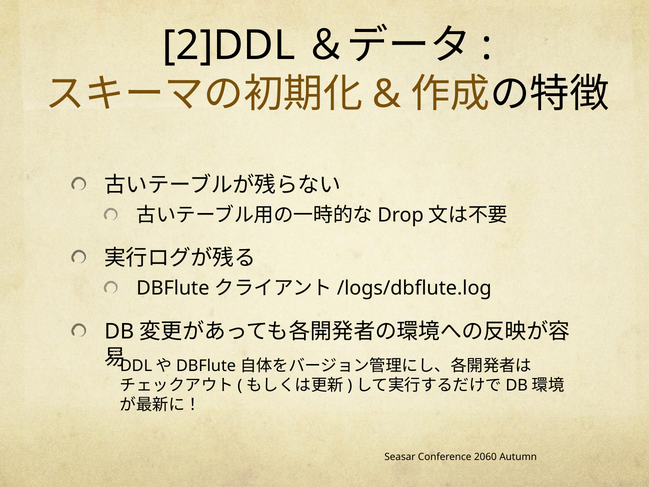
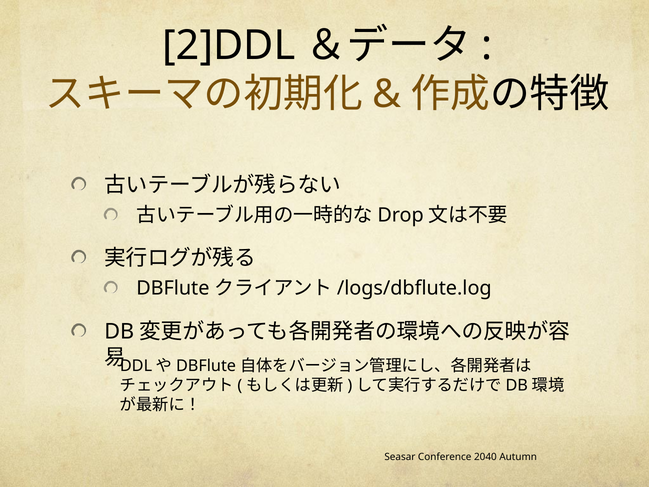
2060: 2060 -> 2040 (485, 457)
